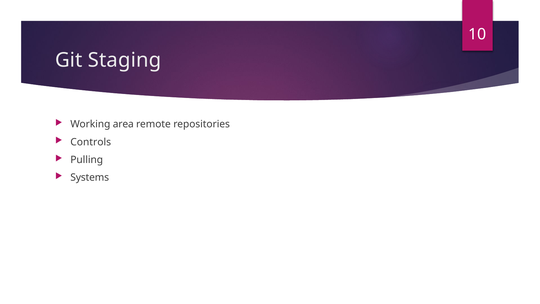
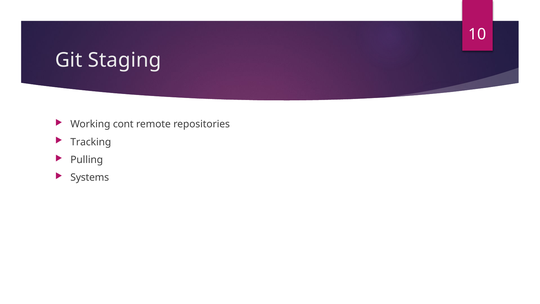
area: area -> cont (123, 124)
Controls: Controls -> Tracking (91, 142)
